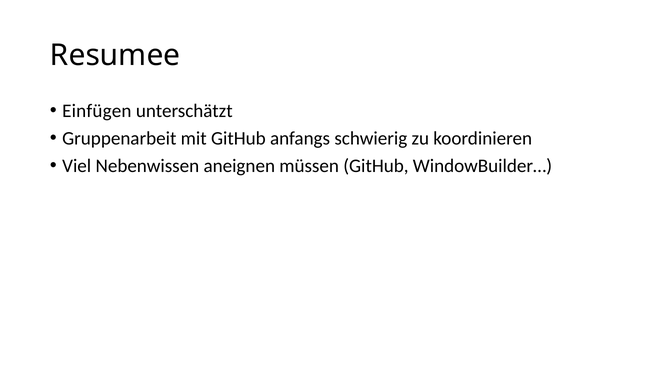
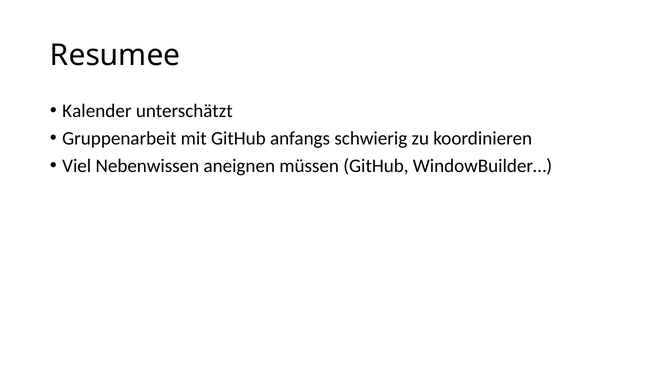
Einfügen: Einfügen -> Kalender (97, 111)
